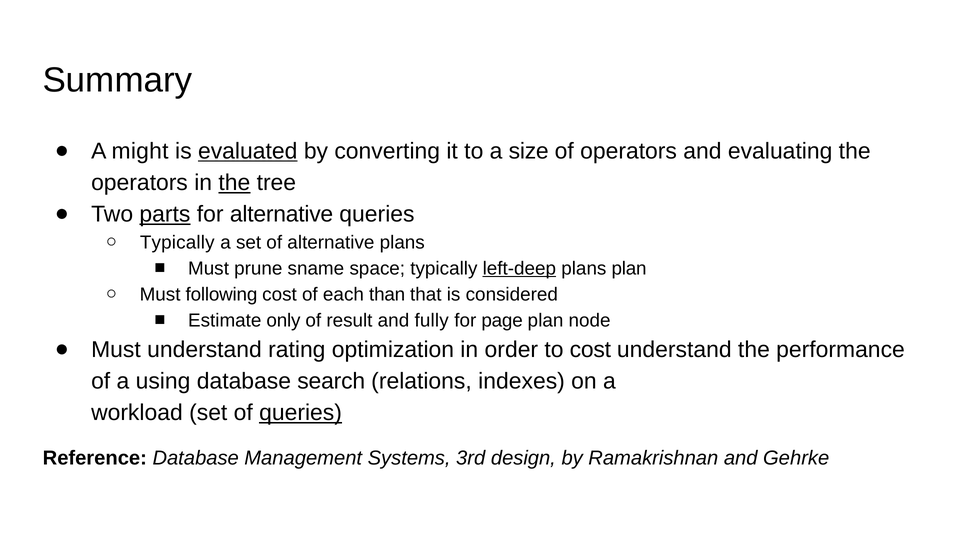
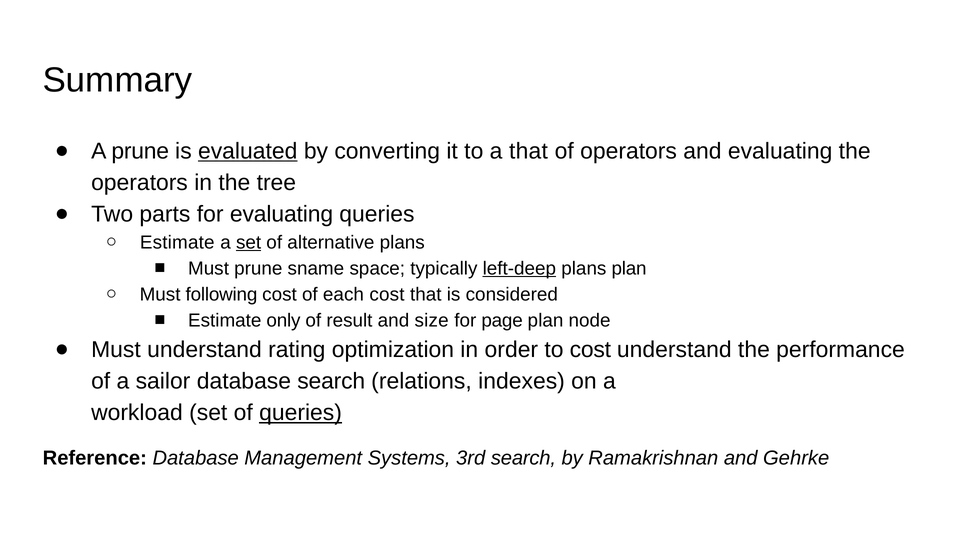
A might: might -> prune (140, 151)
a size: size -> that (528, 151)
the underline: present -> none (234, 183)
parts underline: present -> none (165, 214)
for alternative: alternative -> evaluating (282, 214)
Typically: Typically -> Estimate (177, 242)
set underline: none -> present (249, 242)
each than: than -> cost (387, 294)
fully: fully -> size (432, 320)
using: using -> sailor (163, 381)
3rd design: design -> search (523, 458)
